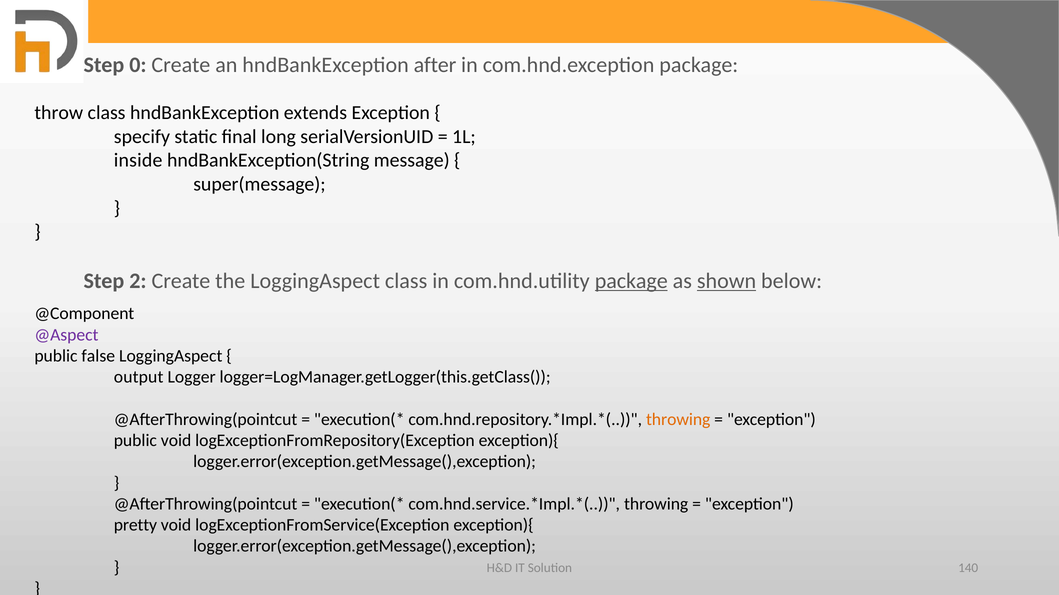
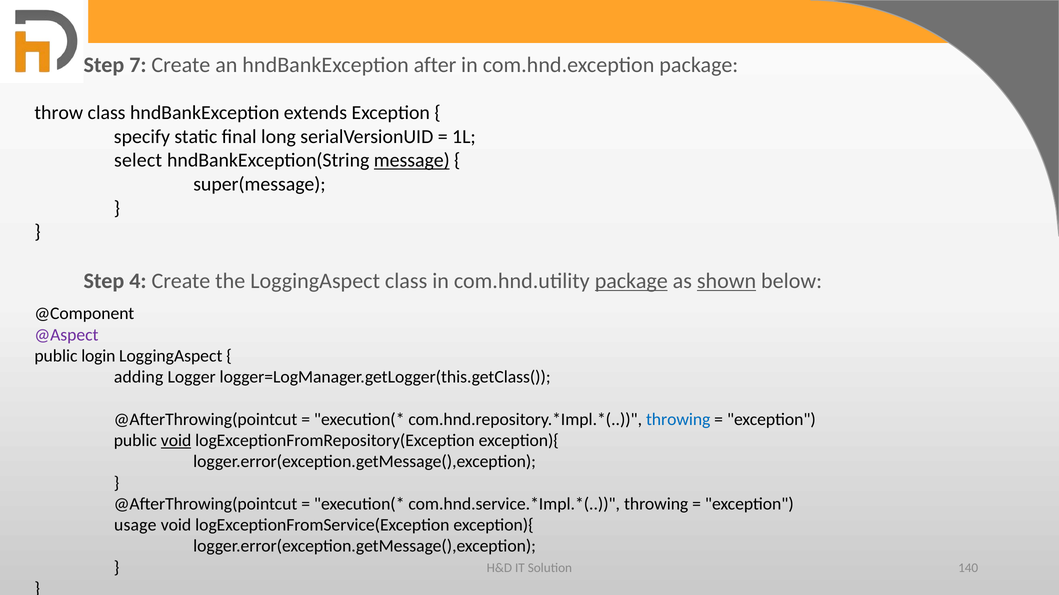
0: 0 -> 7 (138, 65)
inside: inside -> select (138, 161)
message underline: none -> present (412, 161)
2: 2 -> 4 (138, 281)
false: false -> login (98, 356)
output: output -> adding (139, 377)
throwing colour: orange -> blue (678, 420)
void underline: none -> present (176, 441)
pretty: pretty -> usage (135, 526)
